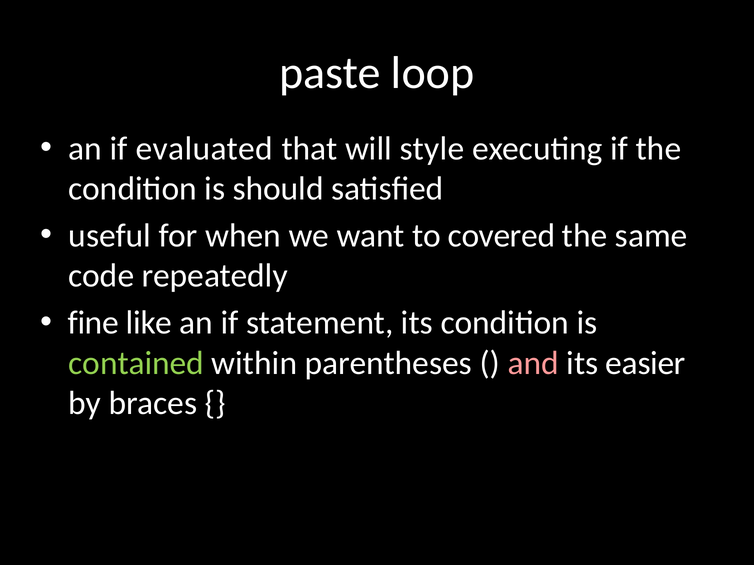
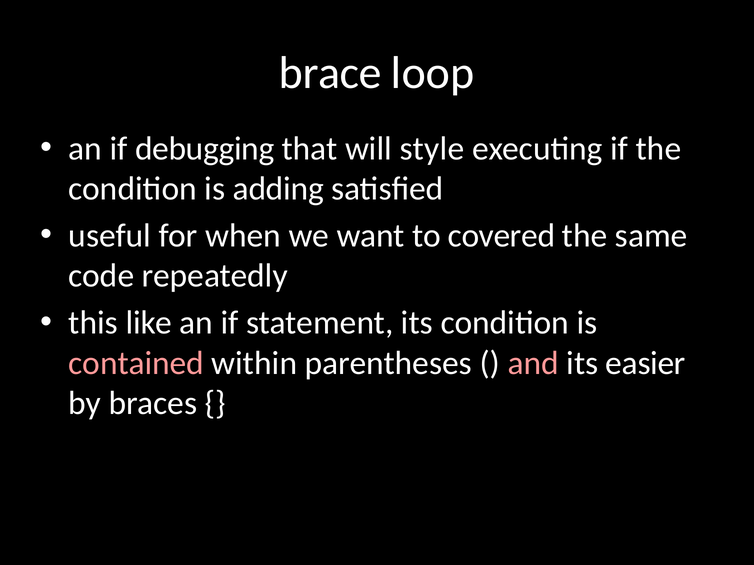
paste: paste -> brace (330, 73)
evaluated: evaluated -> debugging (205, 149)
should: should -> adding (278, 189)
fine: fine -> this (93, 323)
contained colour: light green -> pink (136, 363)
